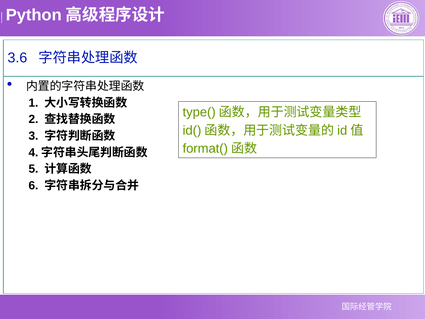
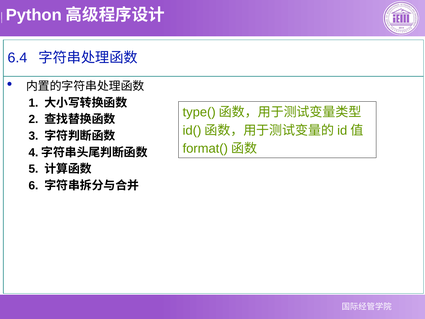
3.6: 3.6 -> 6.4 (17, 58)
